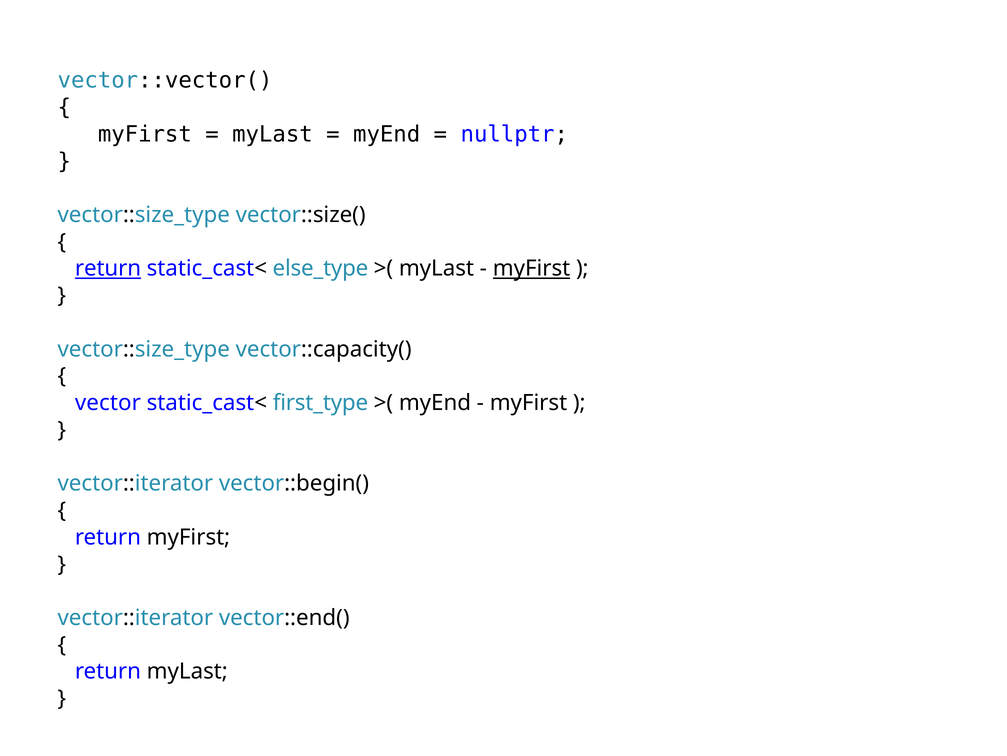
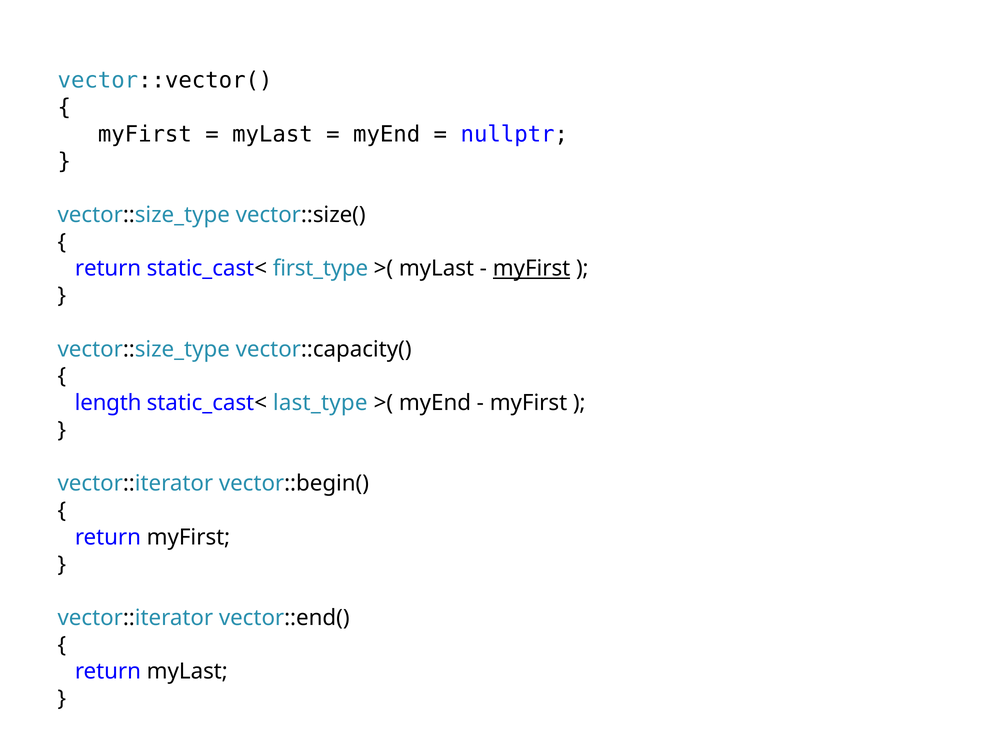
return underline: present -> none (108, 268)
else_type: else_type -> first_type (320, 268)
vector: vector -> length (108, 403)
first_type: first_type -> last_type (320, 403)
